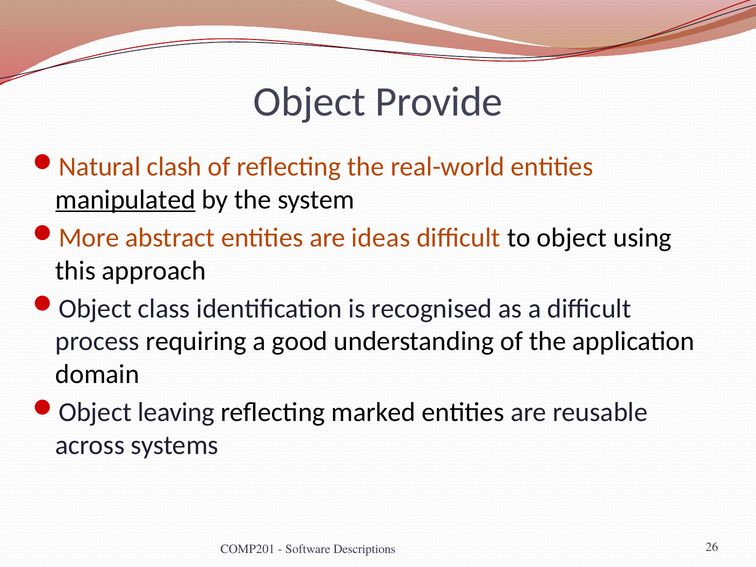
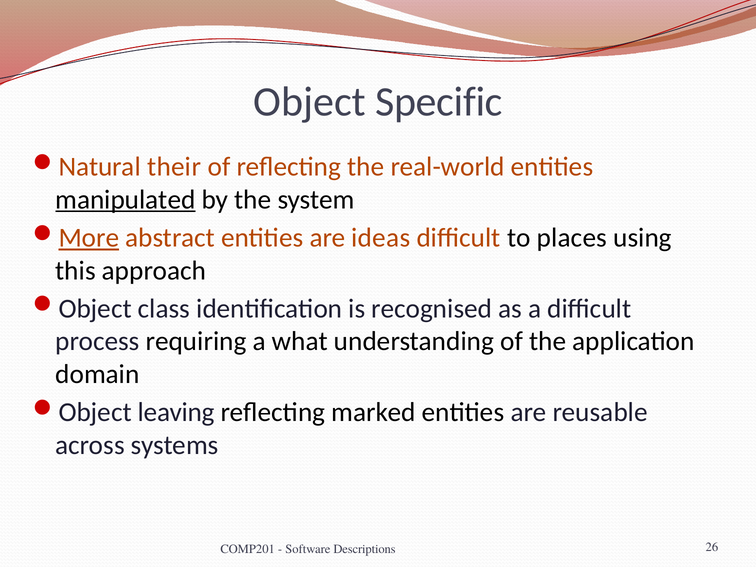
Provide: Provide -> Specific (439, 102)
clash: clash -> their (174, 167)
More underline: none -> present (89, 238)
to object: object -> places (572, 238)
good: good -> what (300, 341)
